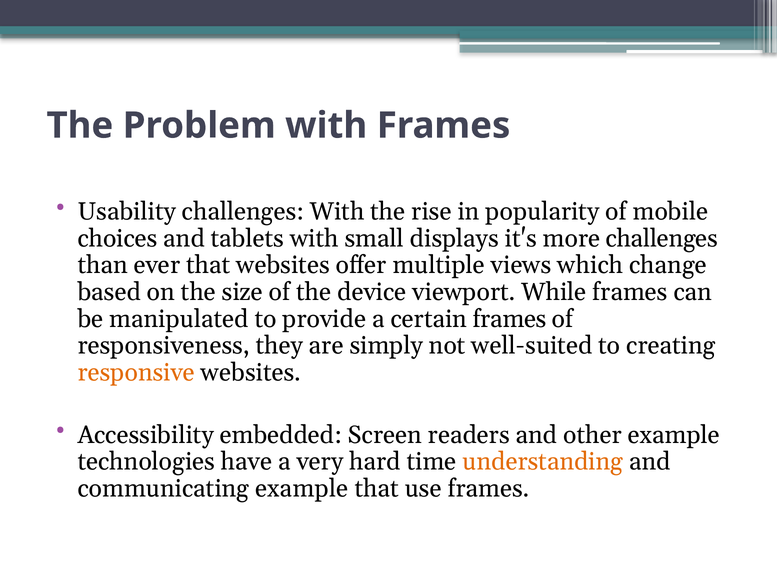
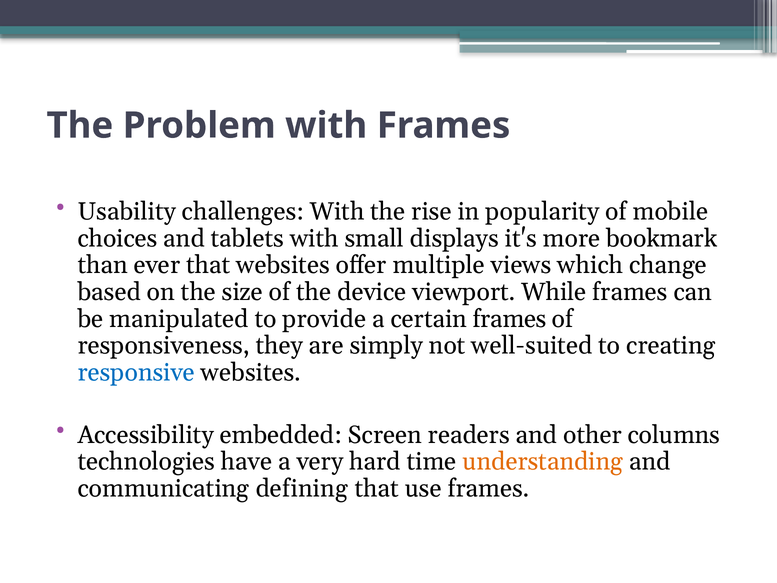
more challenges: challenges -> bookmark (662, 238)
responsive colour: orange -> blue (136, 372)
other example: example -> columns (674, 435)
communicating example: example -> defining (302, 488)
